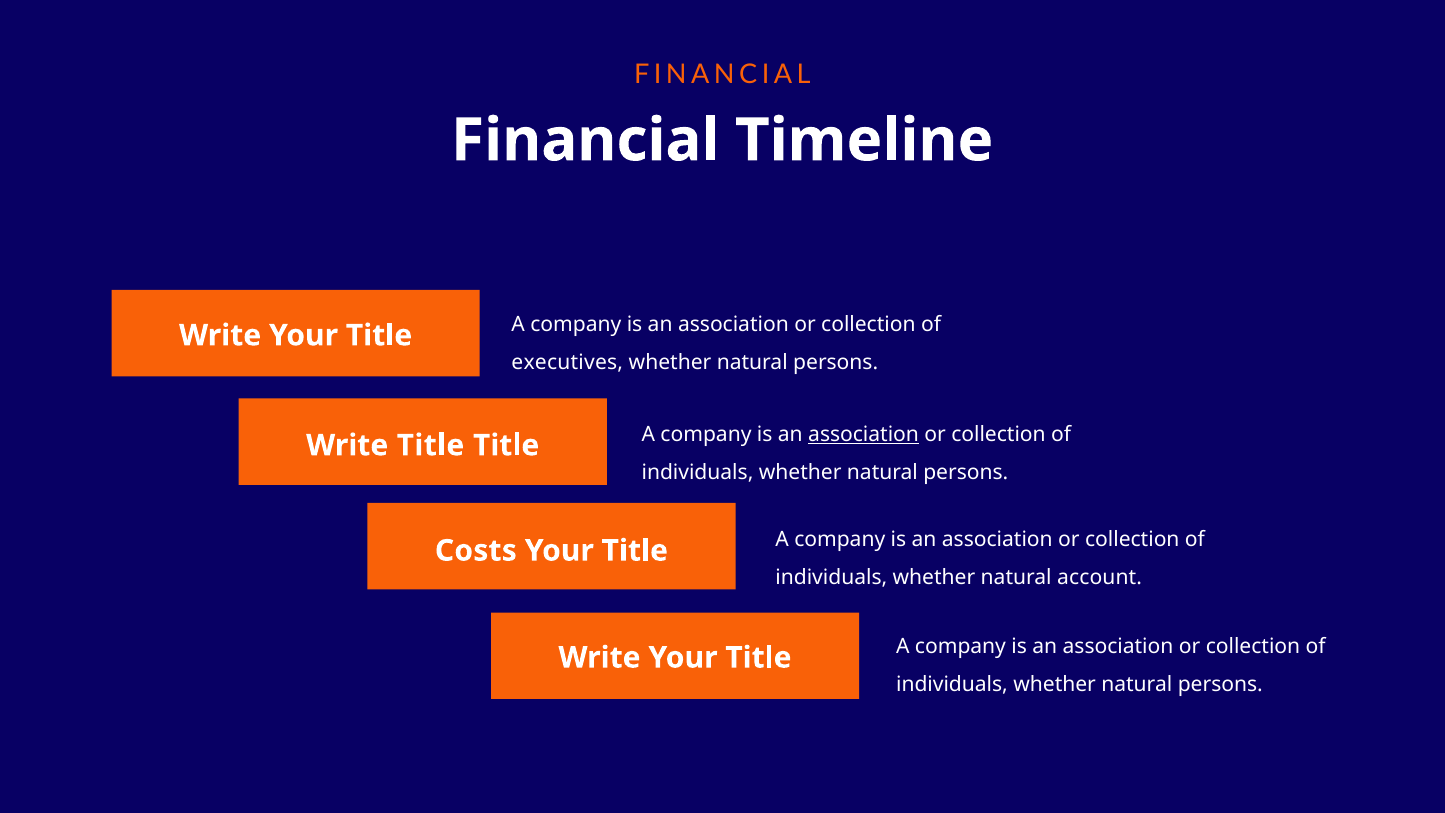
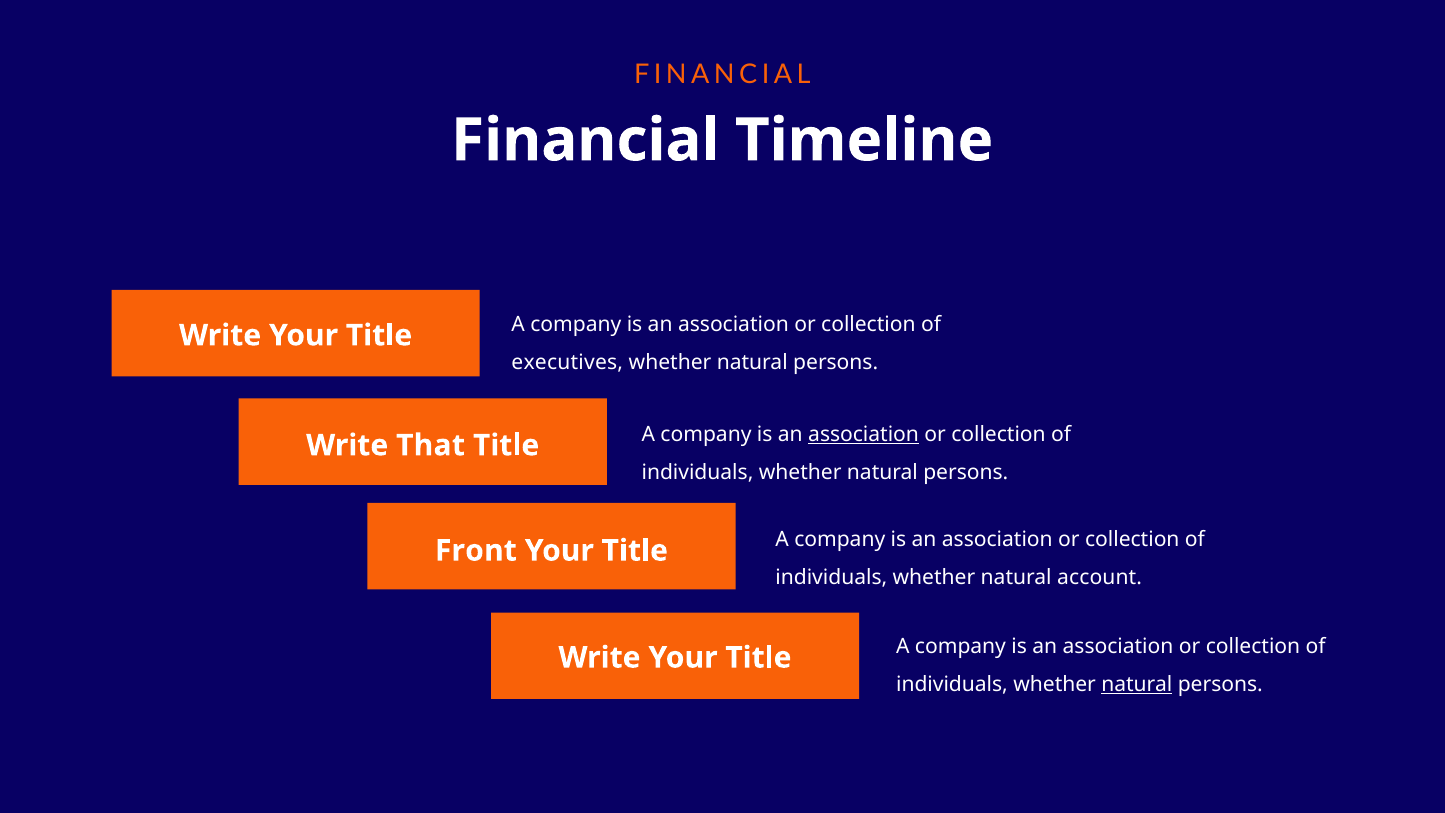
Write Title: Title -> That (431, 445)
Costs: Costs -> Front (476, 551)
natural underline: none -> present (1137, 685)
